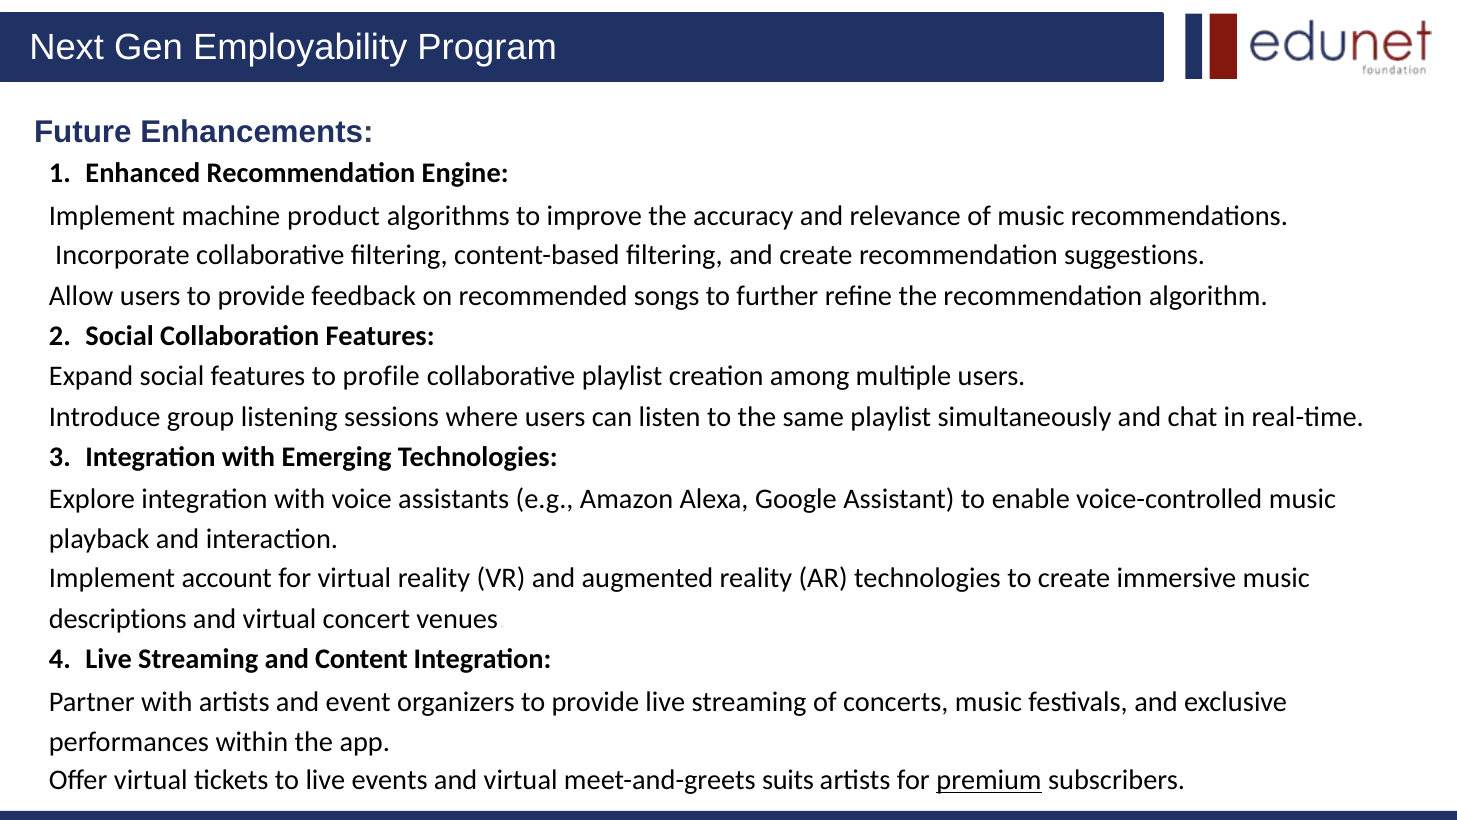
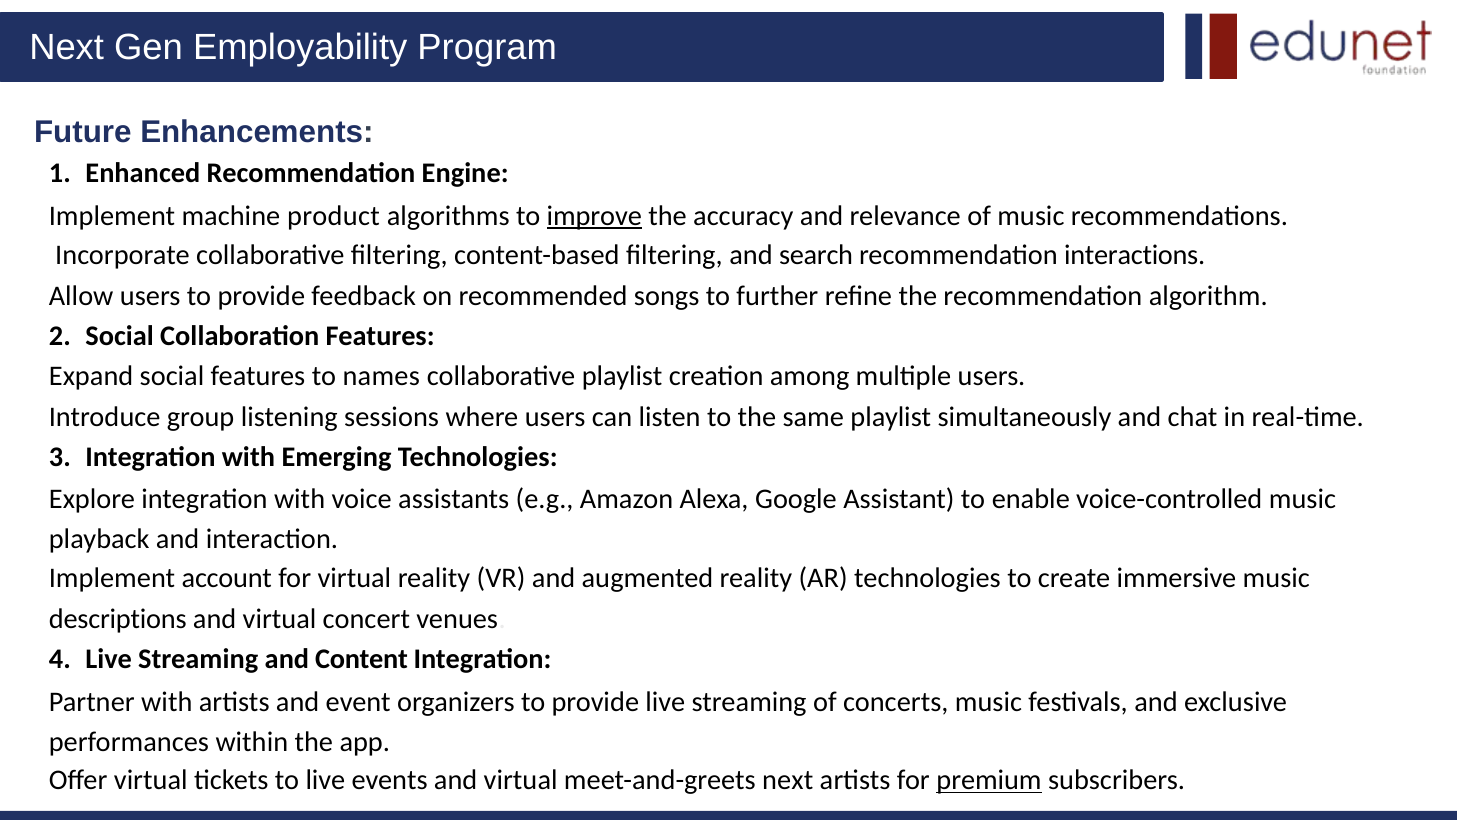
improve underline: none -> present (594, 216)
and create: create -> search (816, 255)
suggestions: suggestions -> interactions (1135, 255)
profile: profile -> names (381, 376)
meet-and-greets suits: suits -> next (788, 780)
